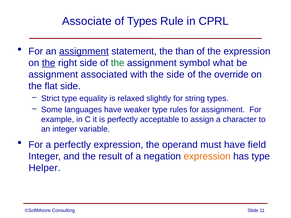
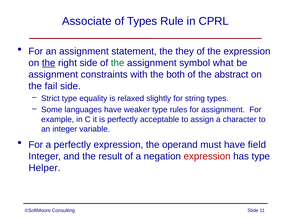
assignment underline: present -> none (84, 51)
than: than -> they (185, 51)
associated: associated -> constraints (104, 75)
the side: side -> both (176, 75)
override: override -> abstract (231, 75)
flat: flat -> fail (51, 86)
expression colour: orange -> red (207, 156)
